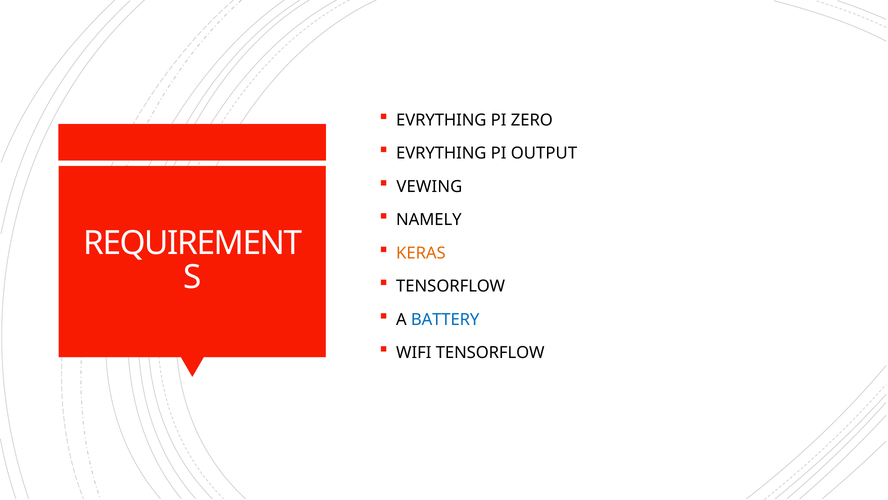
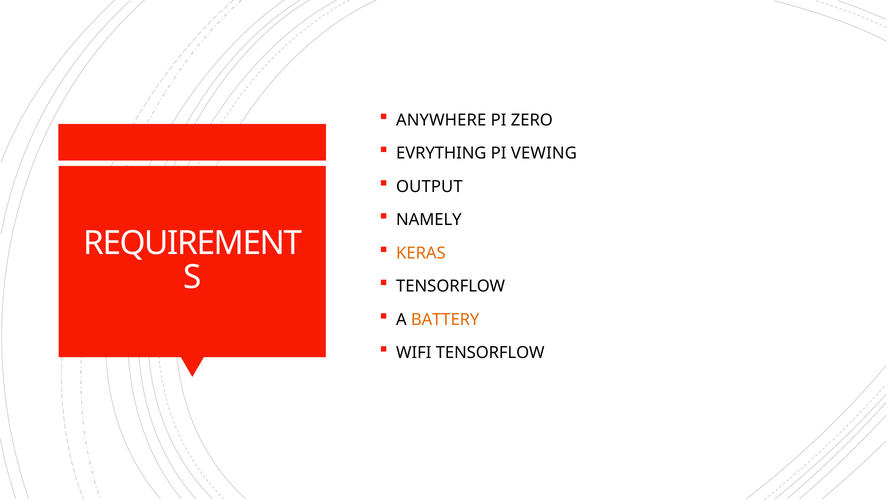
EVRYTHING: EVRYTHING -> ANYWHERE (441, 120)
OUTPUT: OUTPUT -> VEWING (544, 153)
VEWING: VEWING -> OUTPUT (429, 186)
BATTERY colour: blue -> orange (445, 319)
